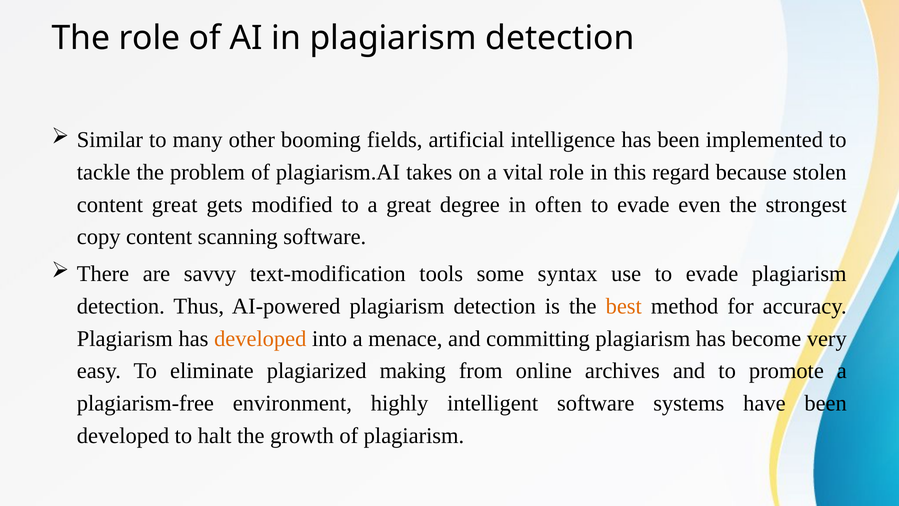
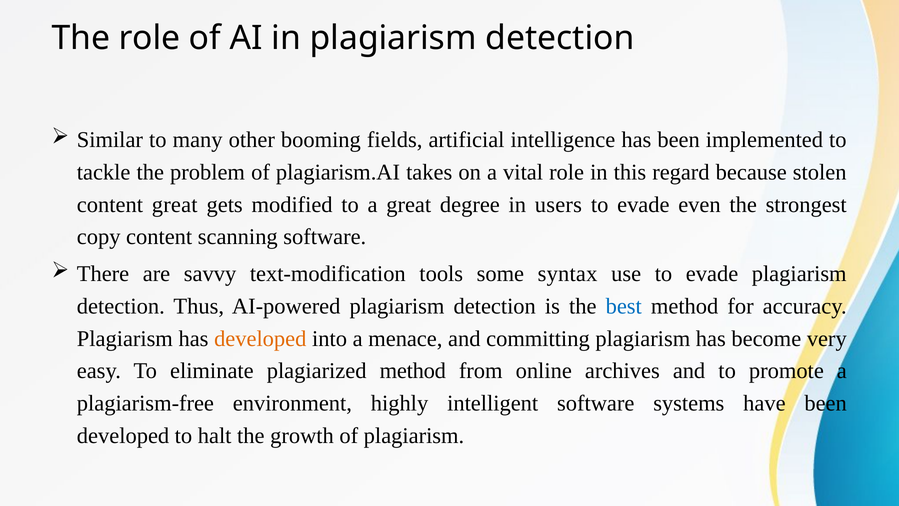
often: often -> users (558, 205)
best colour: orange -> blue (624, 306)
plagiarized making: making -> method (413, 371)
